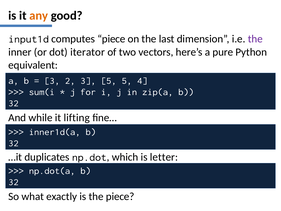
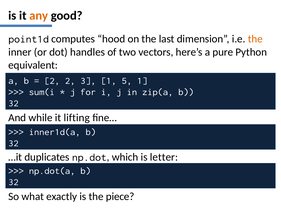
input1d: input1d -> point1d (29, 39)
computes piece: piece -> hood (111, 39)
the colour: purple -> orange (255, 39)
iterator: iterator -> handles (88, 52)
3: 3 -> 2 (52, 81)
3 5: 5 -> 1 (109, 81)
5 4: 4 -> 1 (142, 81)
